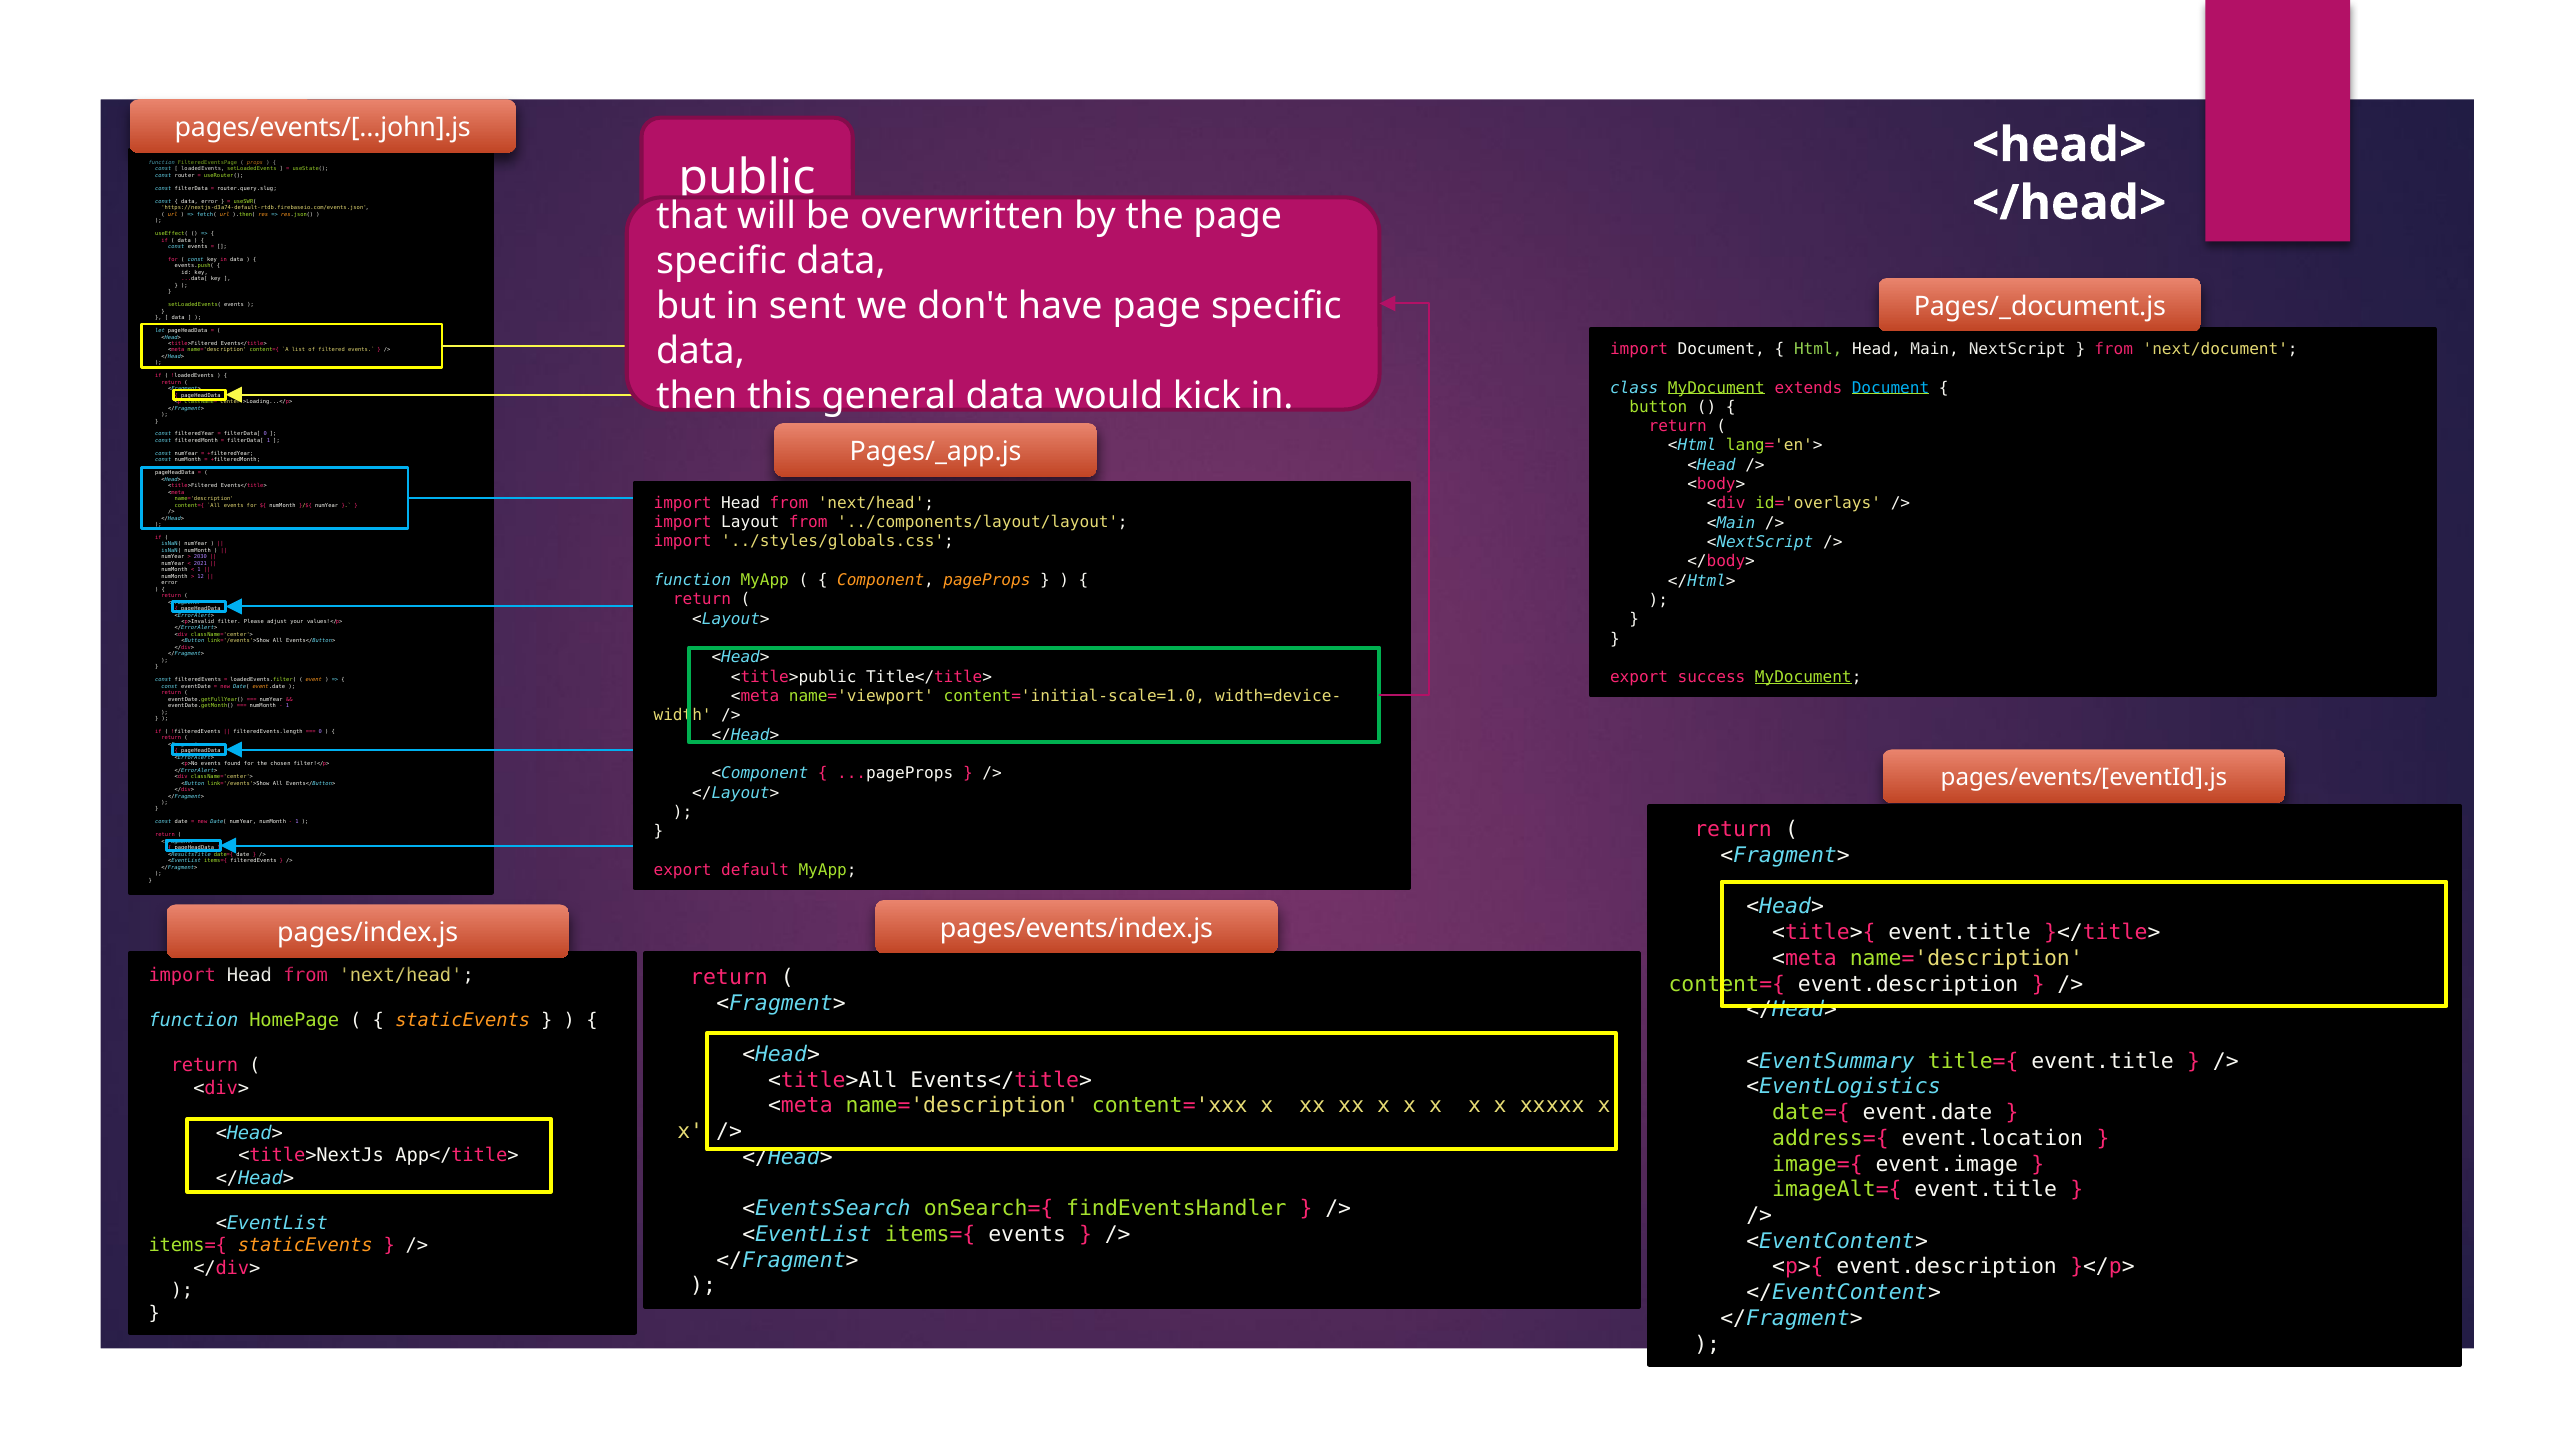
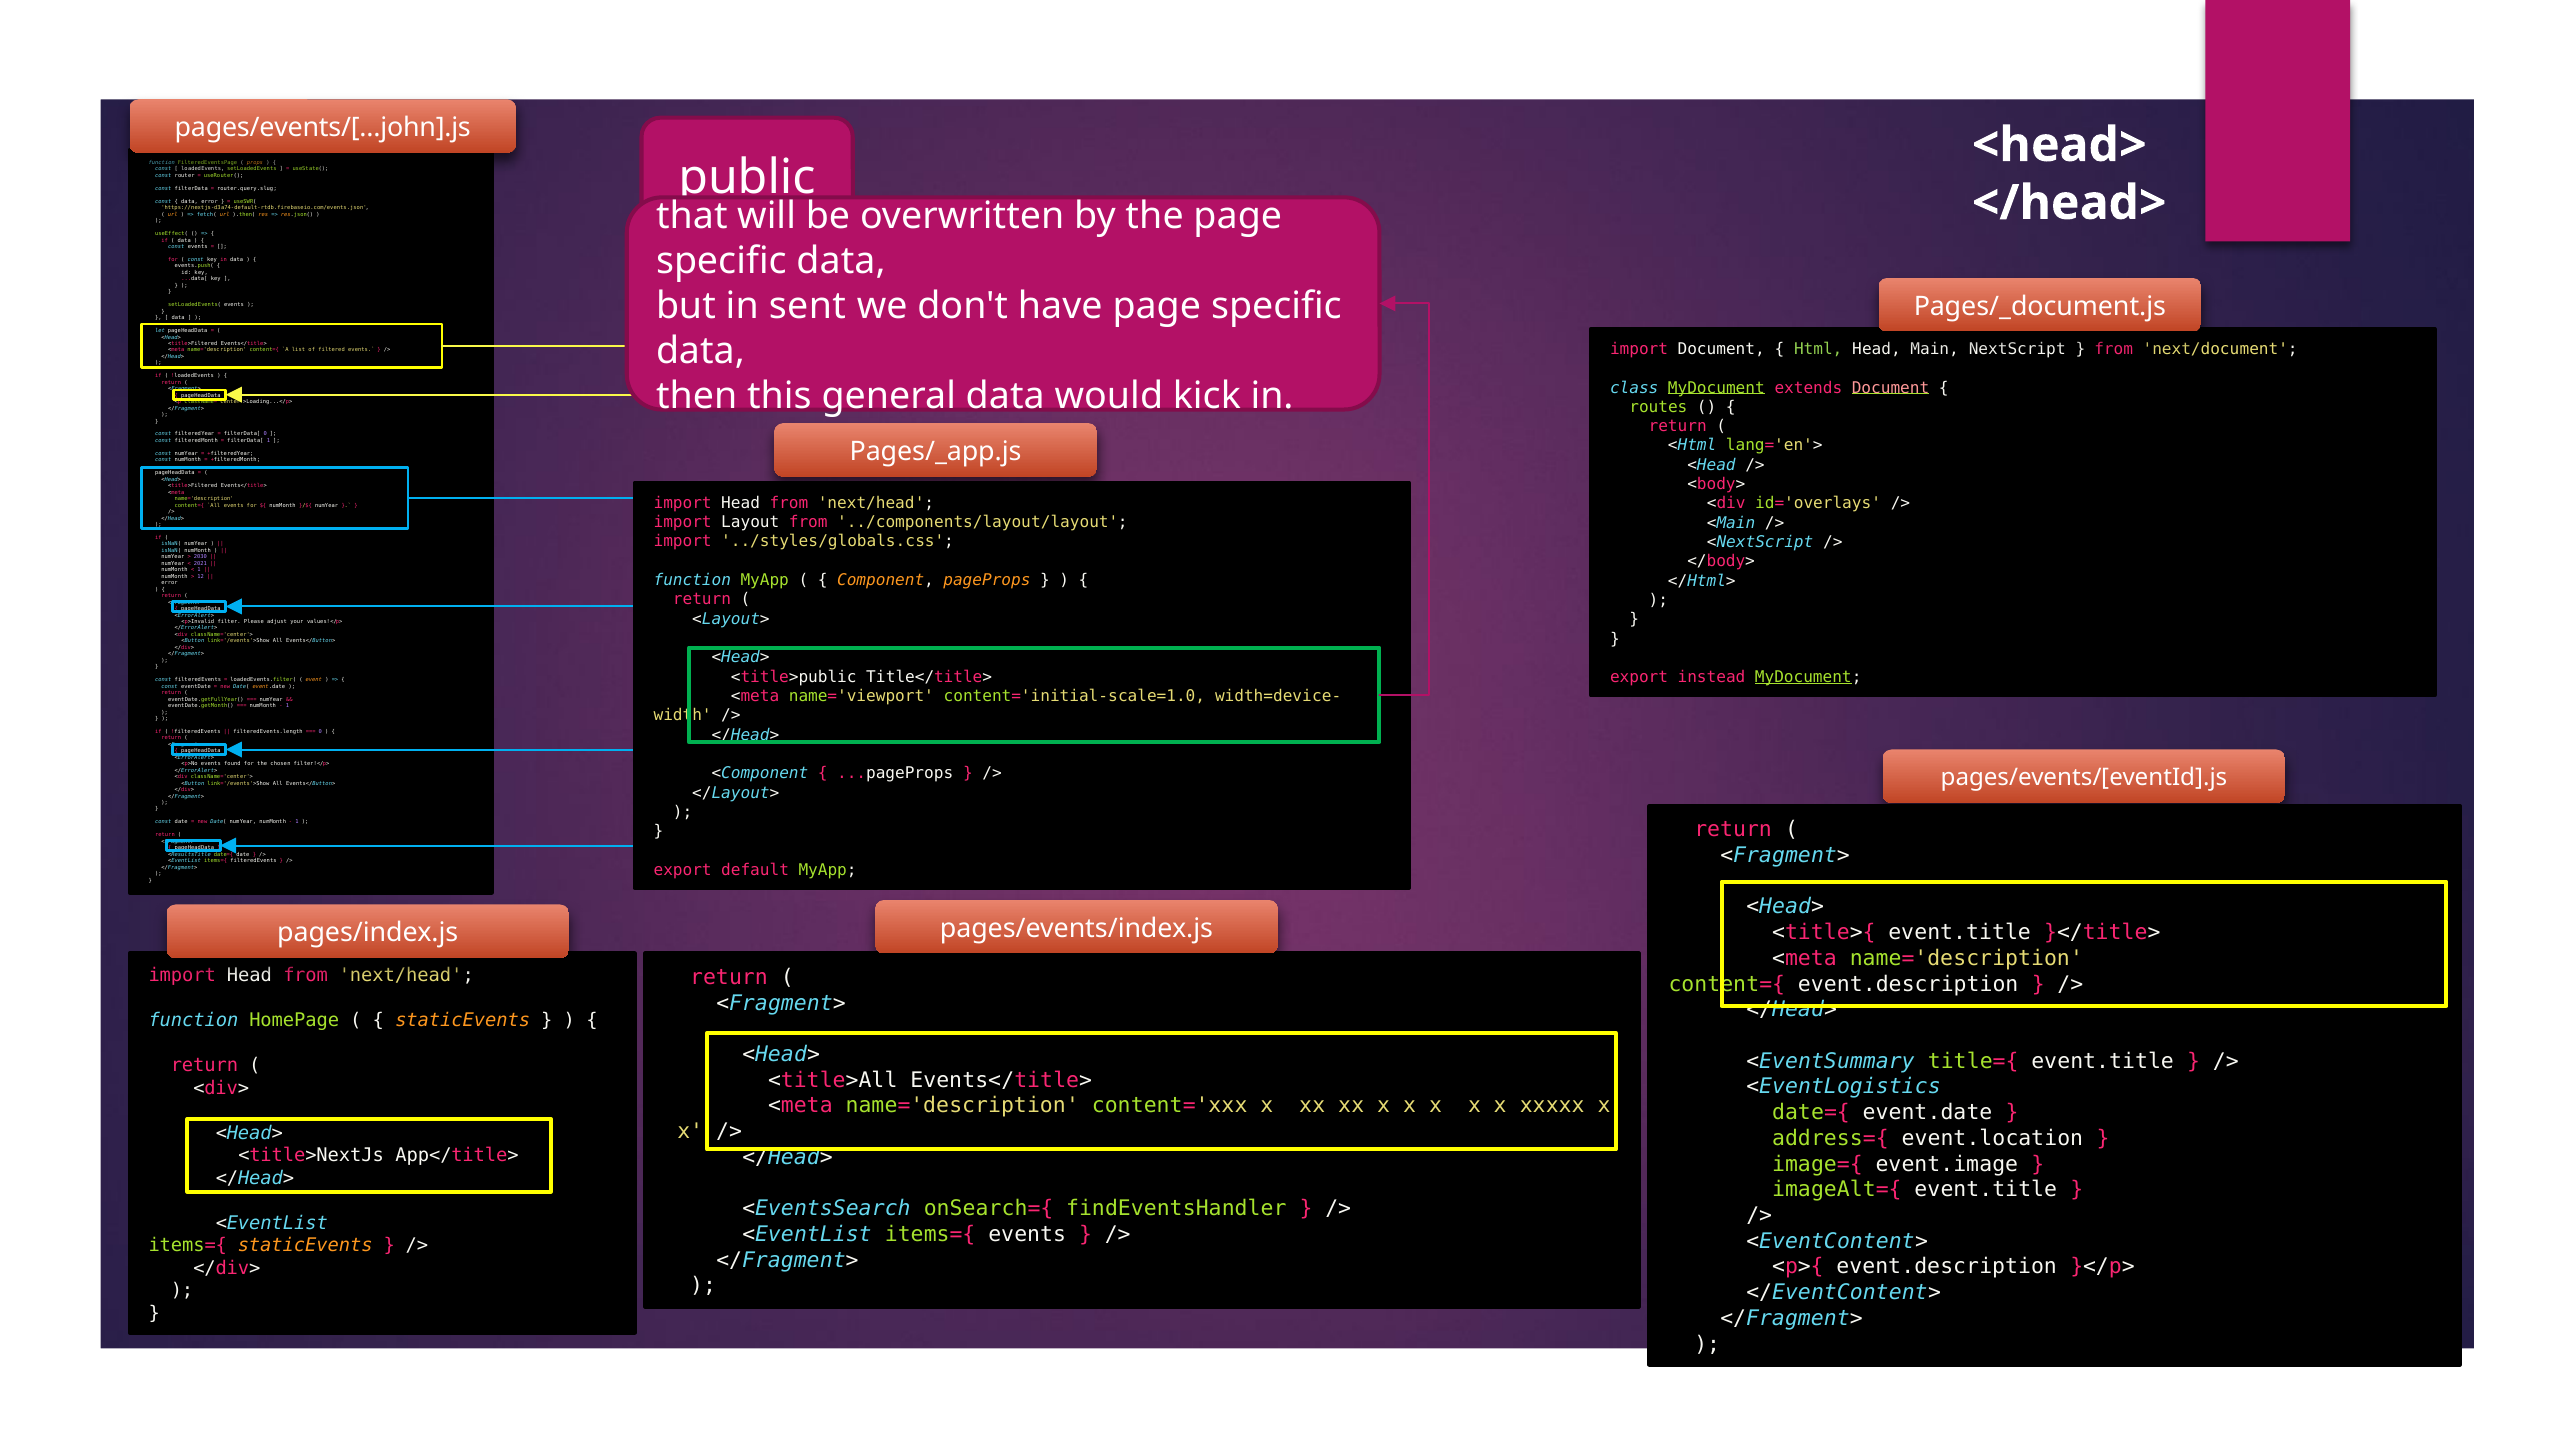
Document colour: light blue -> pink (1891, 388)
button: button -> routes (1658, 407)
success: success -> instead (1712, 677)
